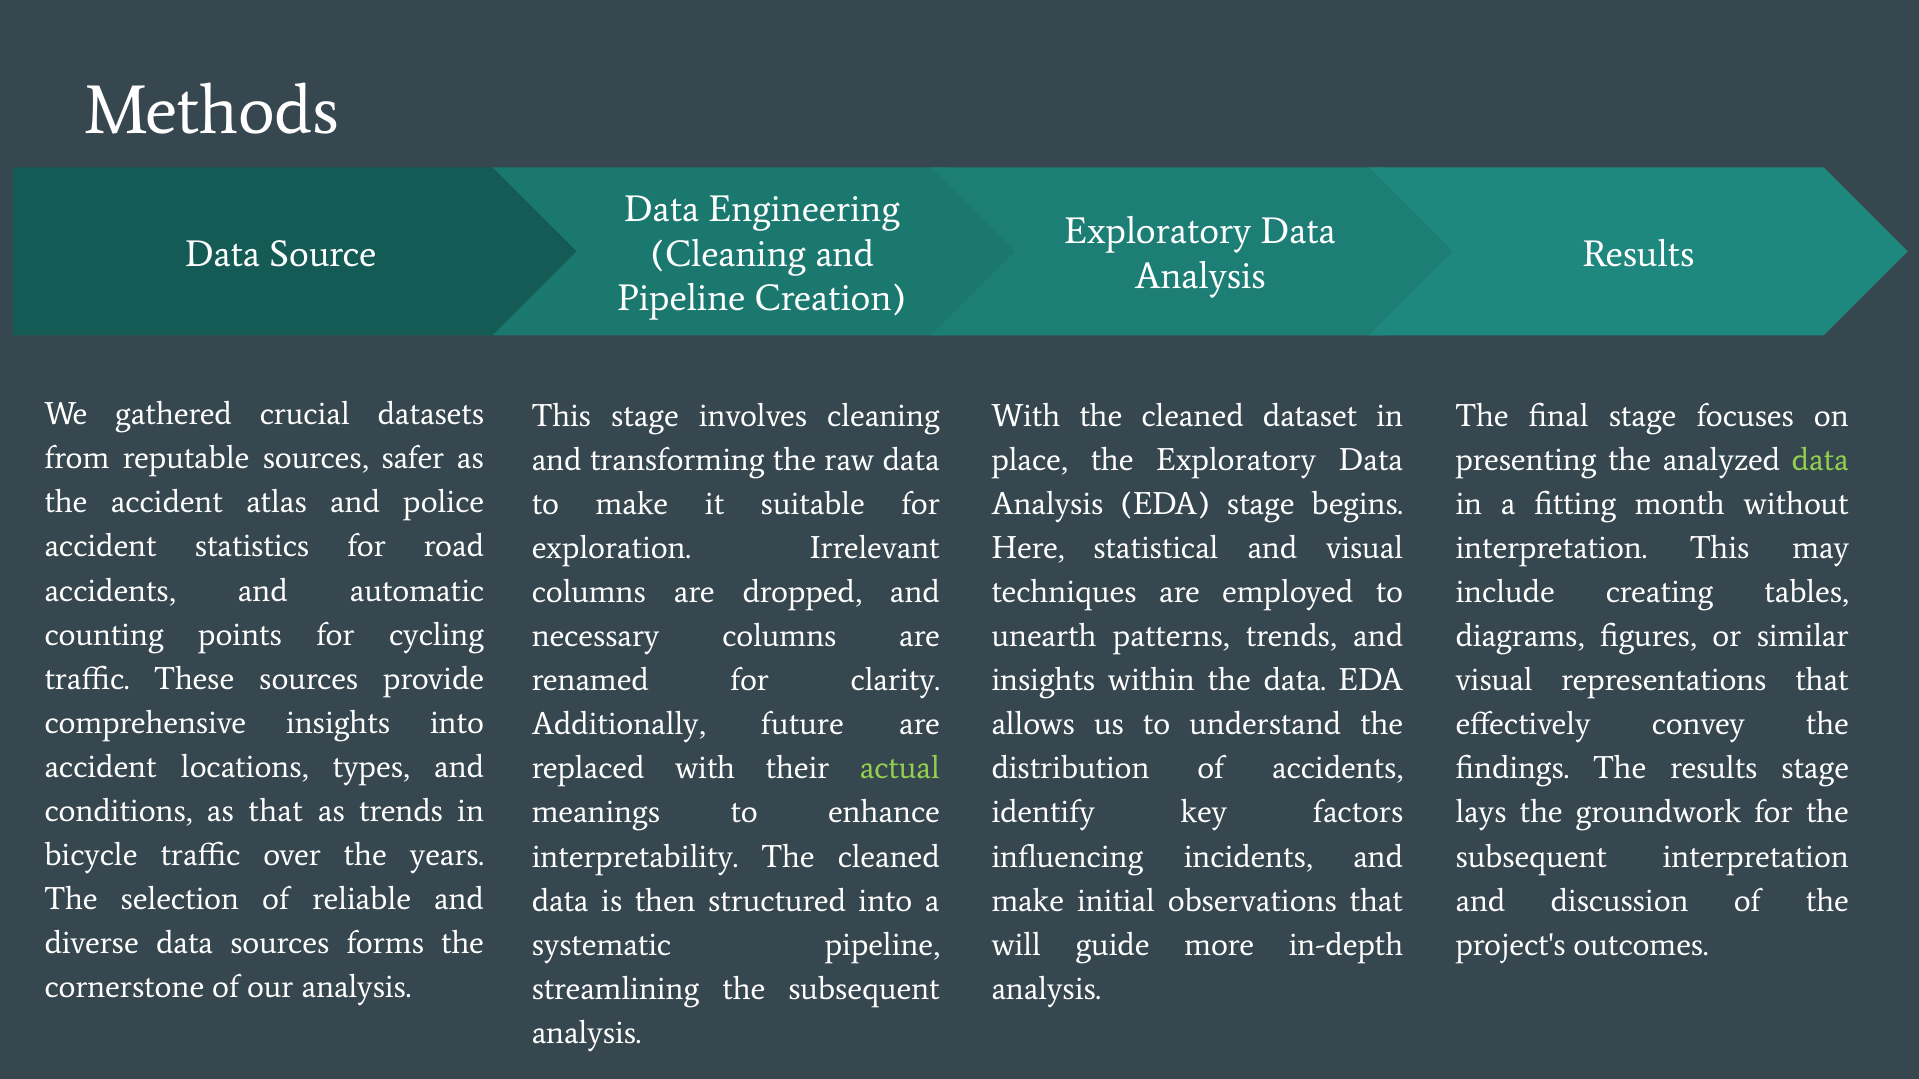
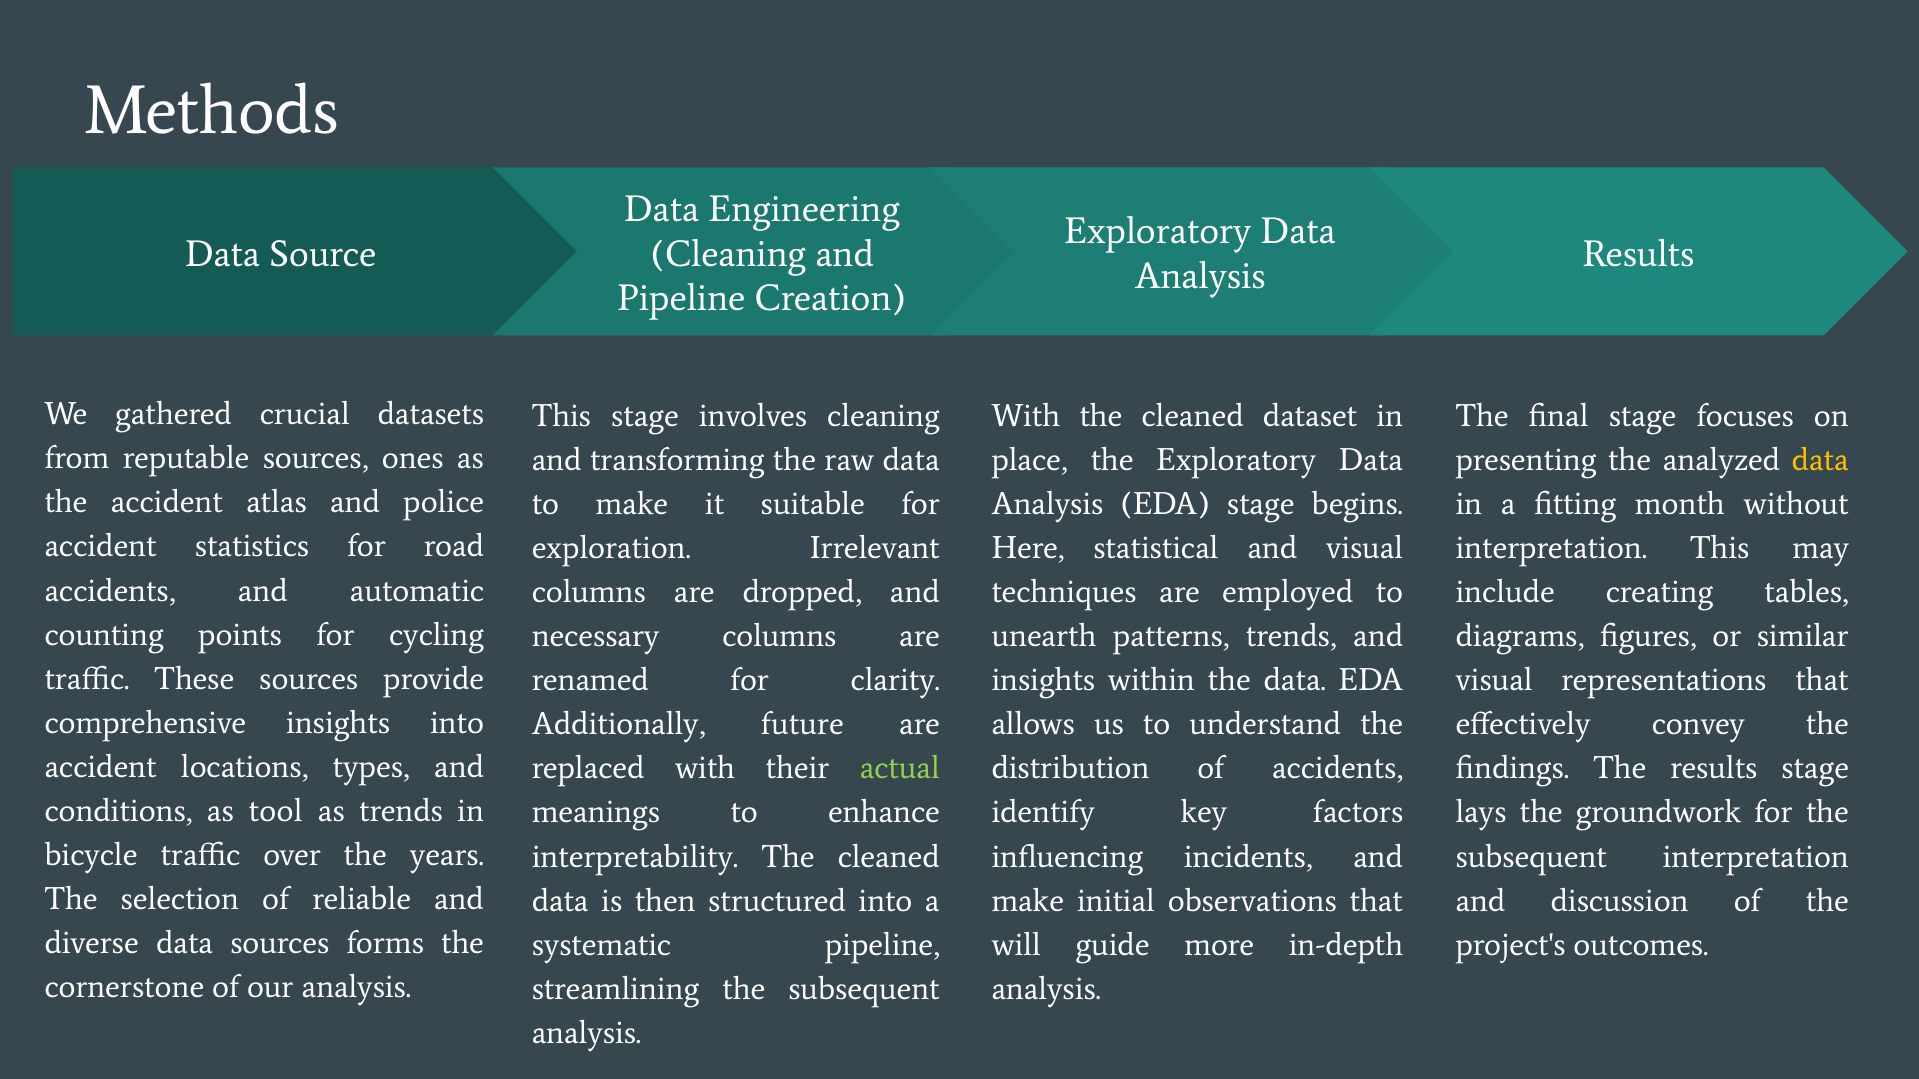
safer: safer -> ones (413, 458)
data colour: light green -> yellow (1820, 460)
as that: that -> tool (276, 811)
